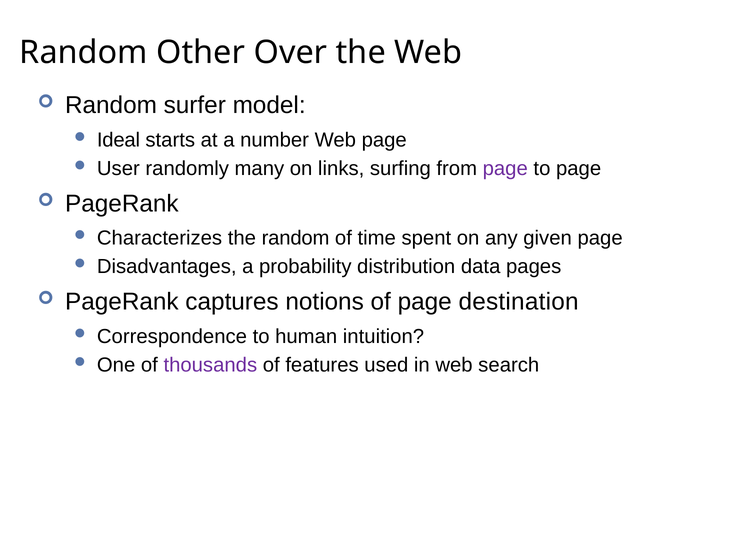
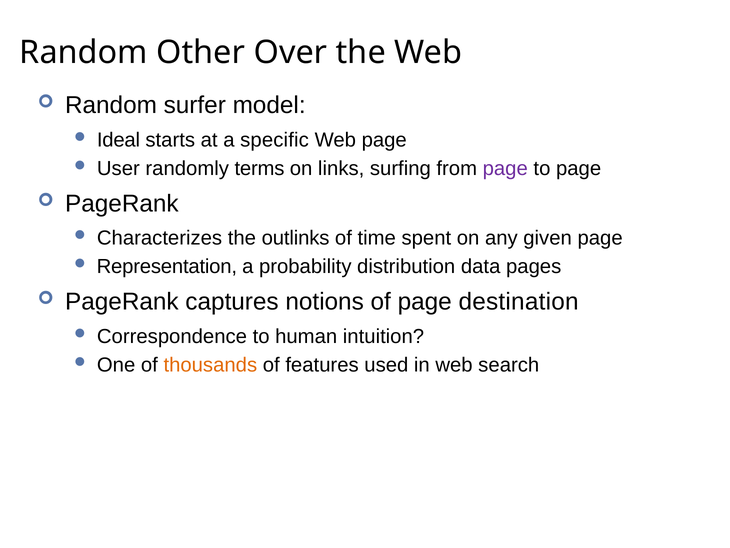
number: number -> specific (274, 140)
many: many -> terms (259, 168)
the random: random -> outlinks (296, 238)
Disadvantages: Disadvantages -> Representation (167, 266)
thousands colour: purple -> orange (210, 365)
